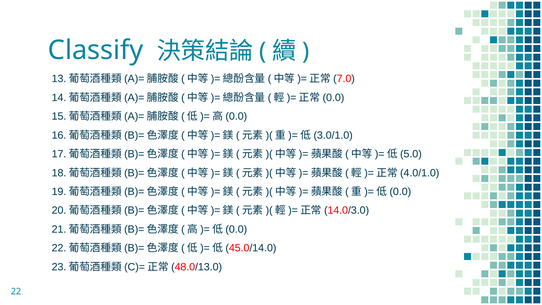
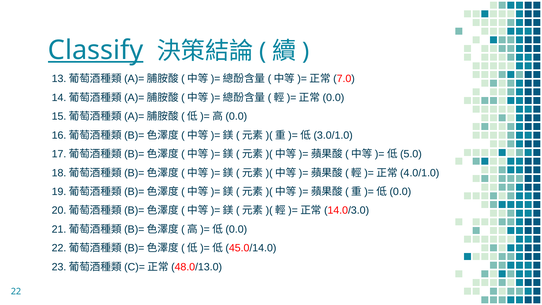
Classify underline: none -> present (96, 50)
